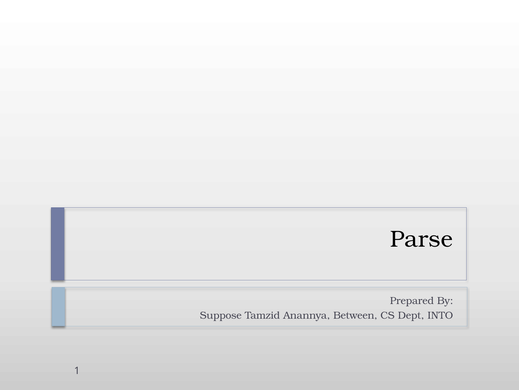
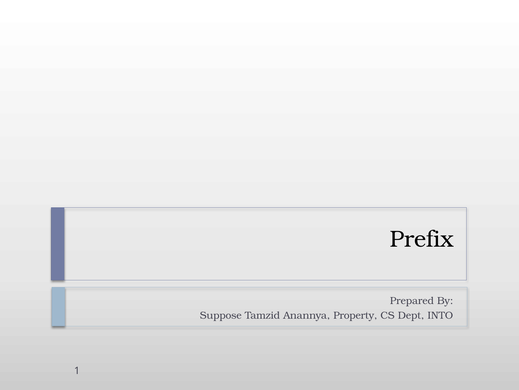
Parse: Parse -> Prefix (422, 239)
Between: Between -> Property (355, 315)
